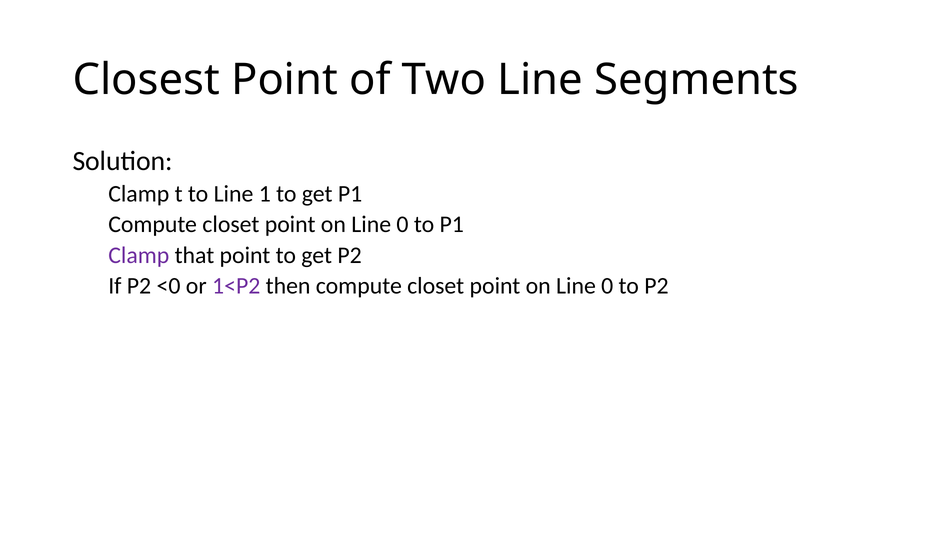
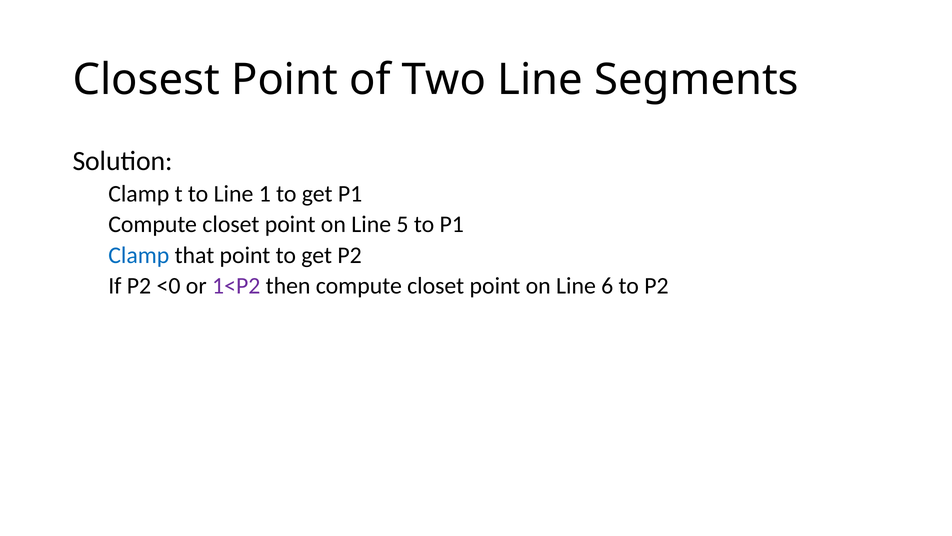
0: 0 -> 5 (402, 224)
Clamp colour: purple -> blue (139, 255)
0: 0 -> 6 (607, 286)
